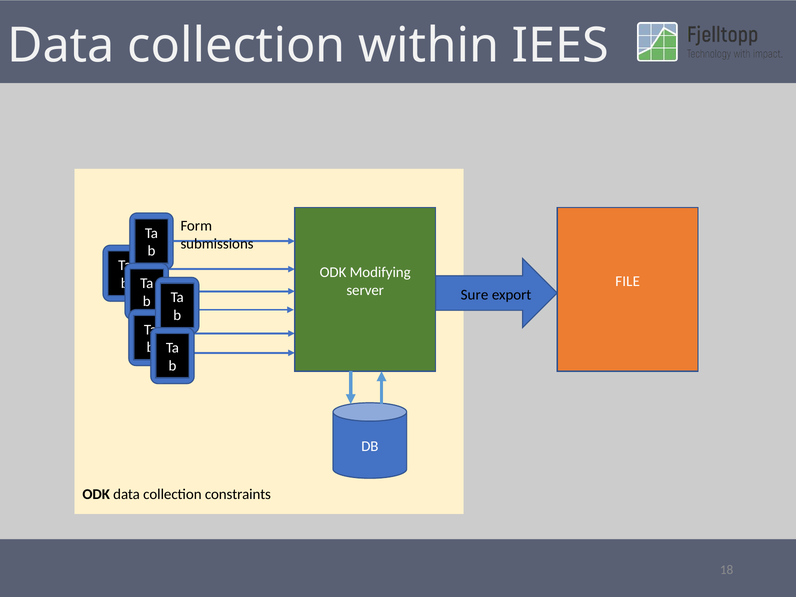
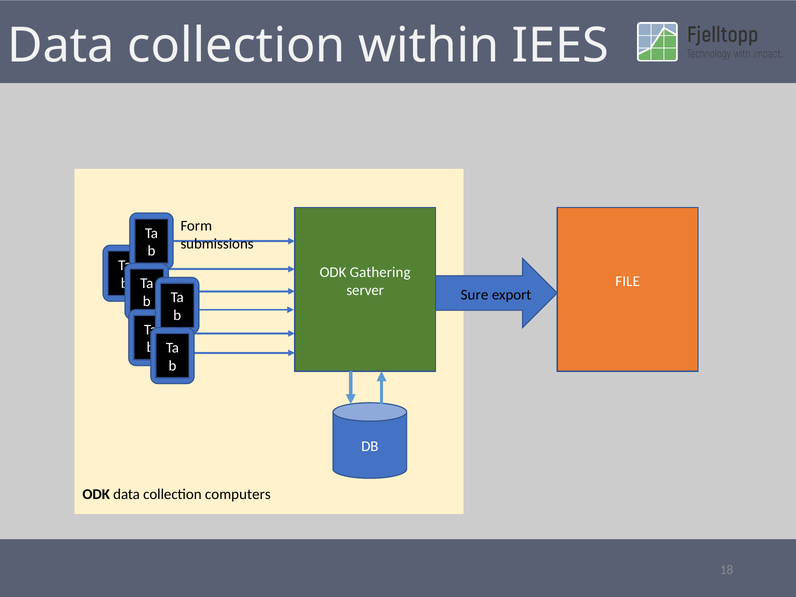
Modifying: Modifying -> Gathering (380, 272)
constraints: constraints -> computers (238, 494)
